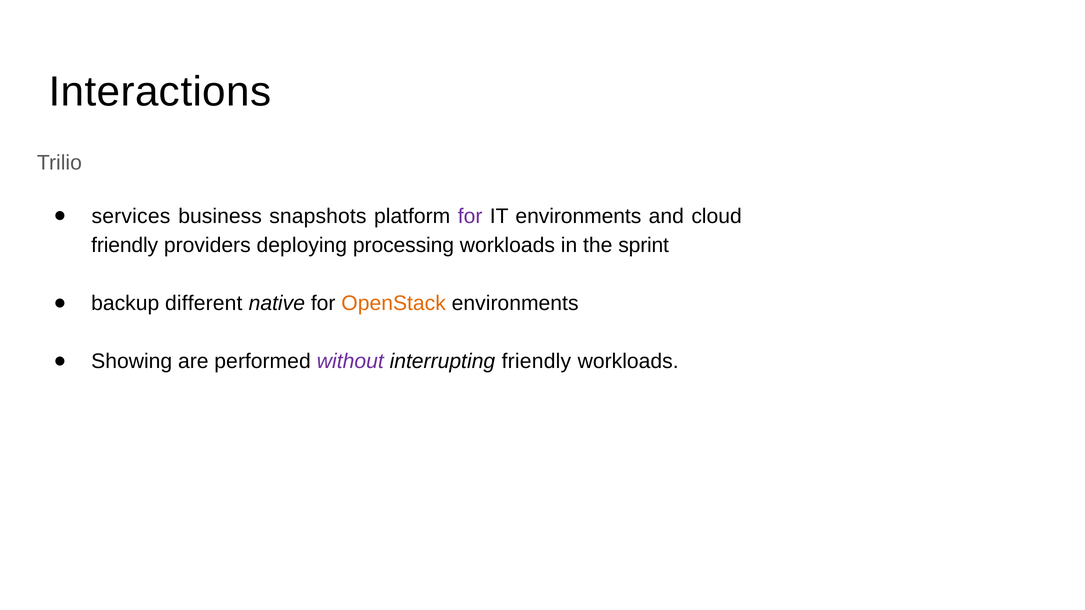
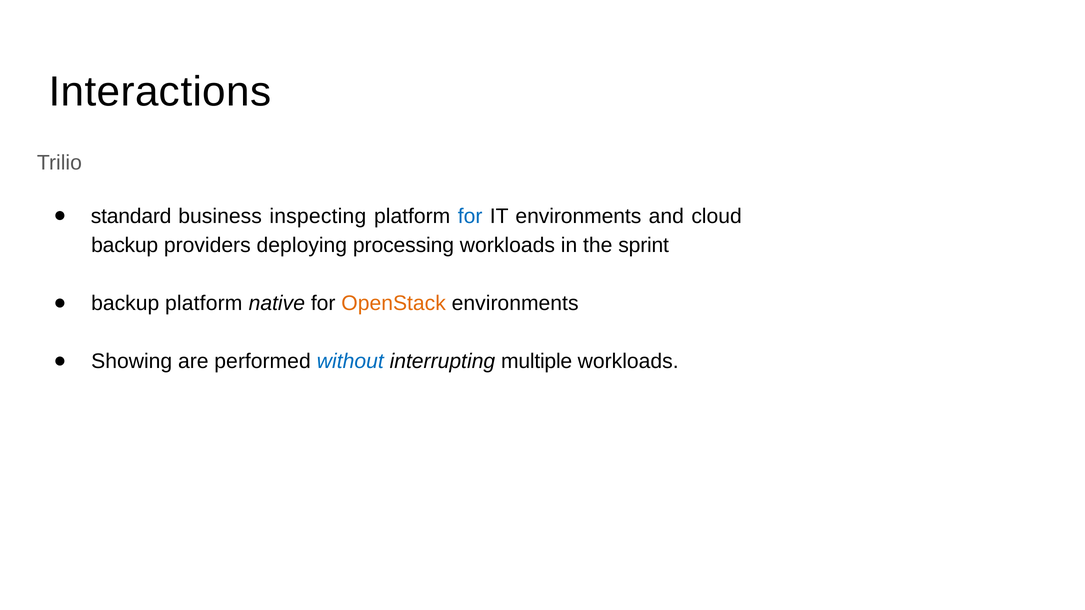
services: services -> standard (131, 216)
snapshots: snapshots -> inspecting (318, 216)
for colour: purple -> blue (470, 216)
friendly: friendly -> backup (125, 245)
backup different: different -> platform (204, 303)
without colour: purple -> blue (350, 362)
interrupting friendly: friendly -> multiple (537, 362)
